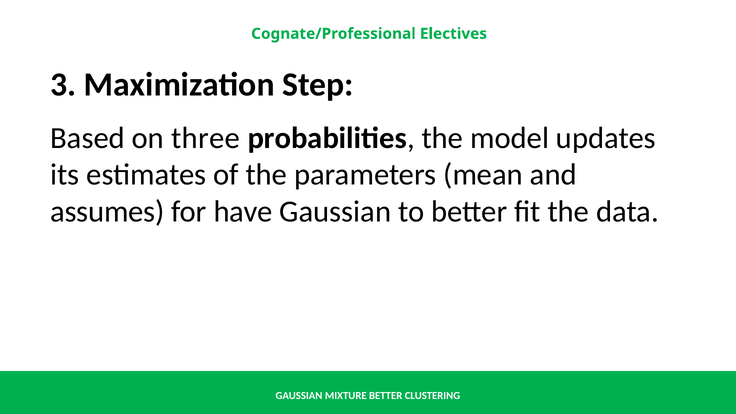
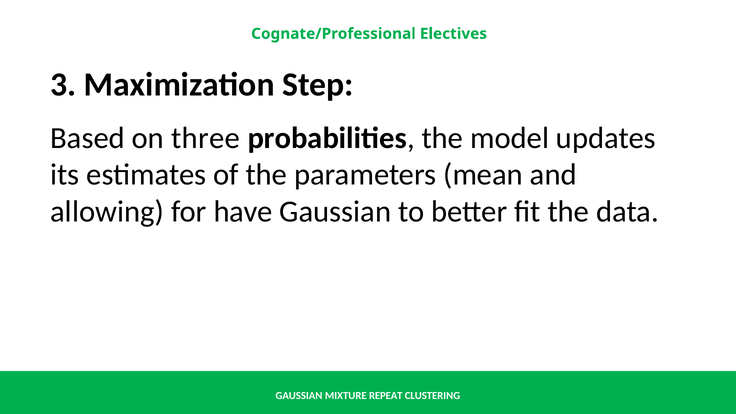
assumes: assumes -> allowing (107, 212)
BETTER: BETTER -> REPEAT (386, 395)
